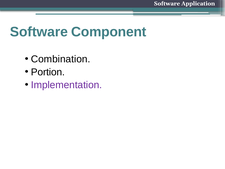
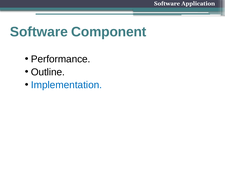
Combination: Combination -> Performance (61, 59)
Portion: Portion -> Outline (48, 72)
Implementation colour: purple -> blue (67, 85)
